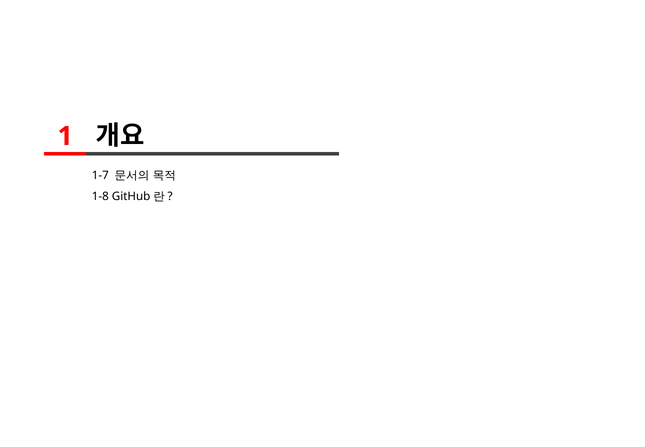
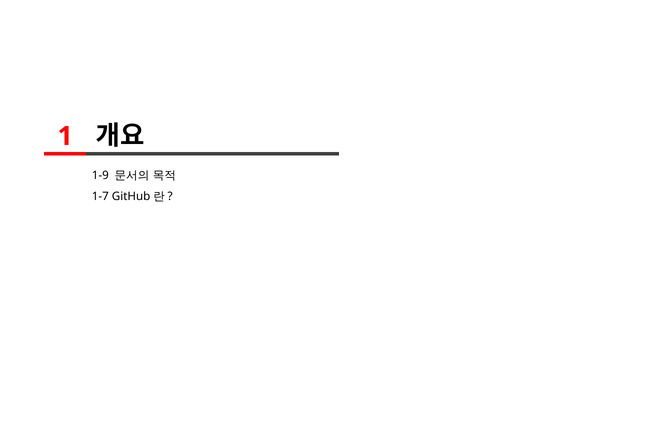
1-7: 1-7 -> 1-9 (100, 175)
1-8: 1-8 -> 1-7 (100, 196)
